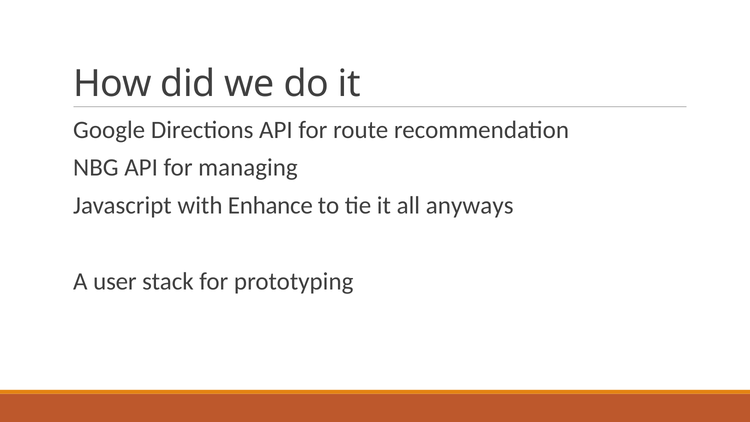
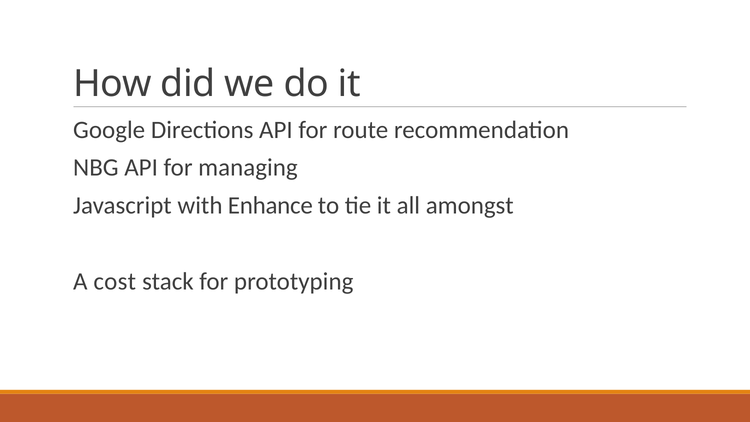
anyways: anyways -> amongst (470, 206)
user: user -> cost (115, 282)
